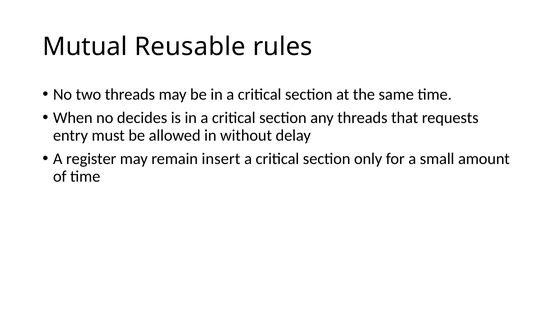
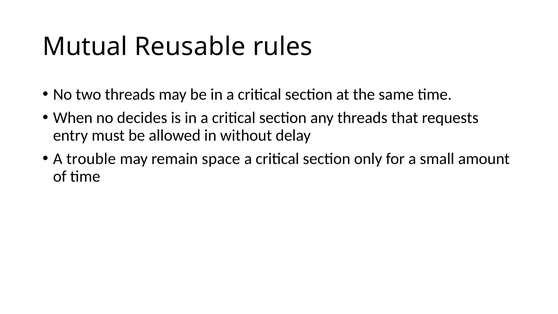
register: register -> trouble (91, 159)
insert: insert -> space (221, 159)
